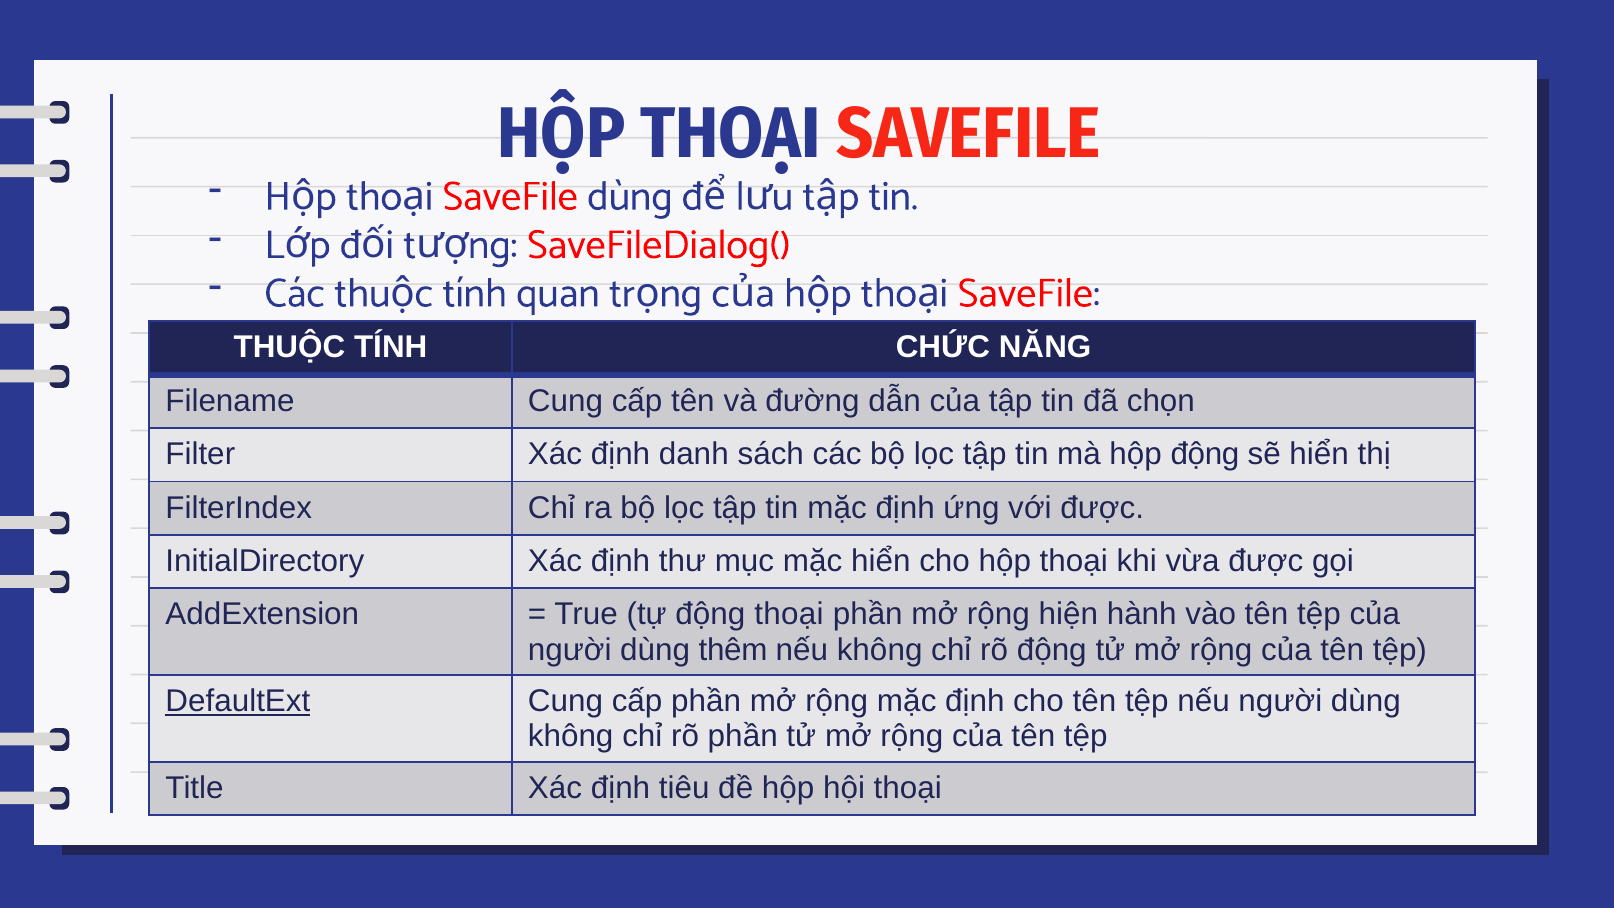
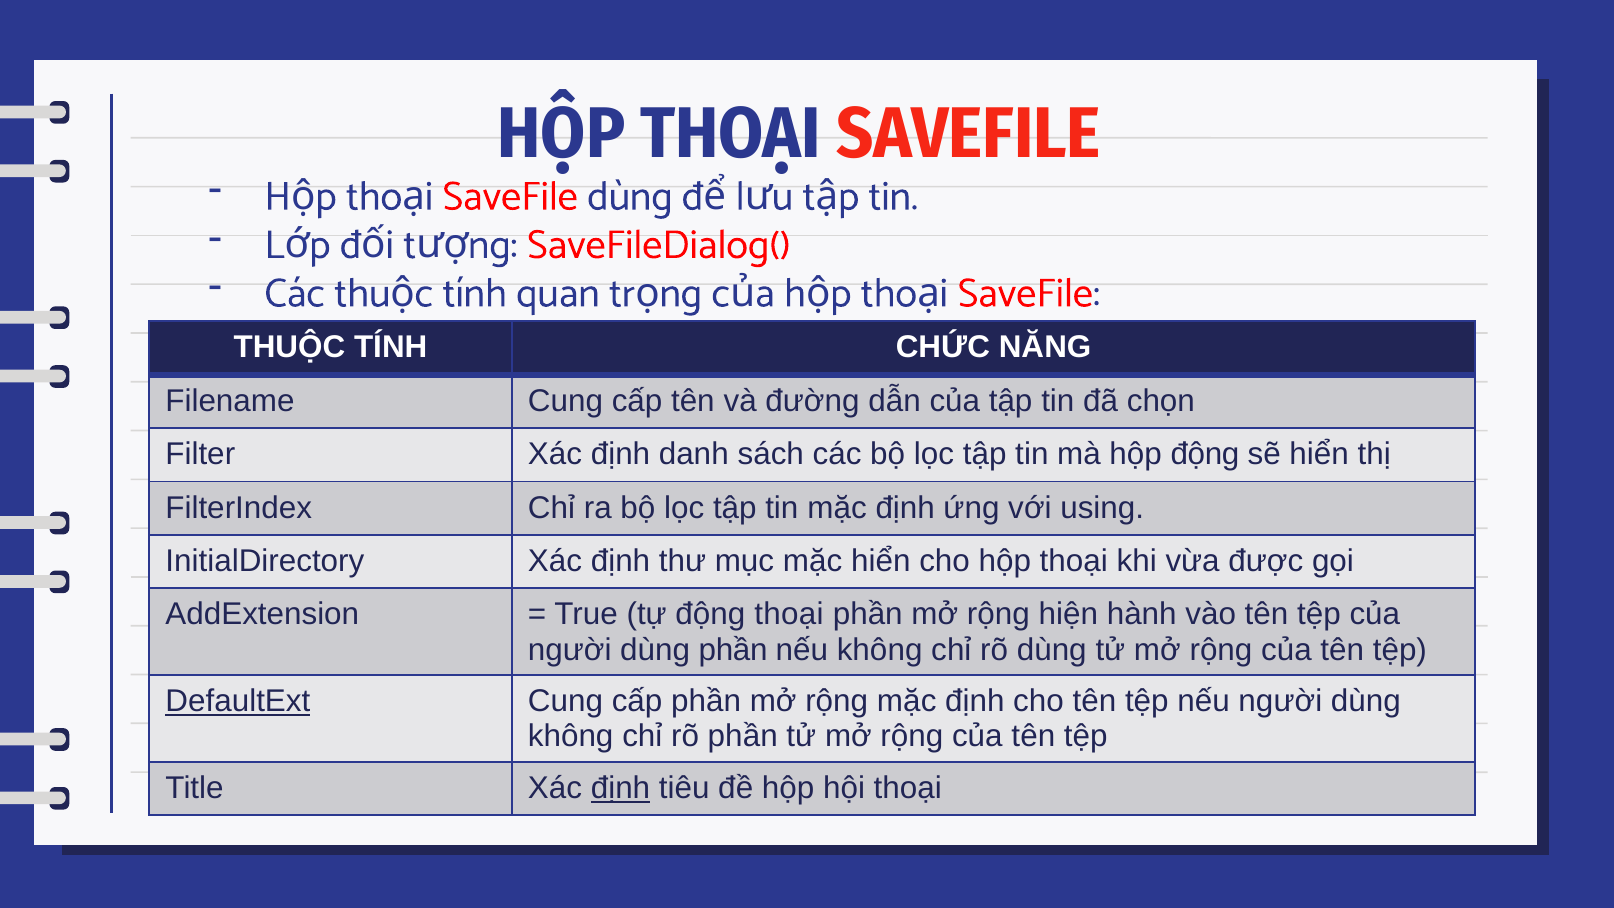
với được: được -> using (1102, 508)
dùng thêm: thêm -> phần (733, 650)
rõ động: động -> dùng (1052, 650)
định underline: none -> present (621, 788)
